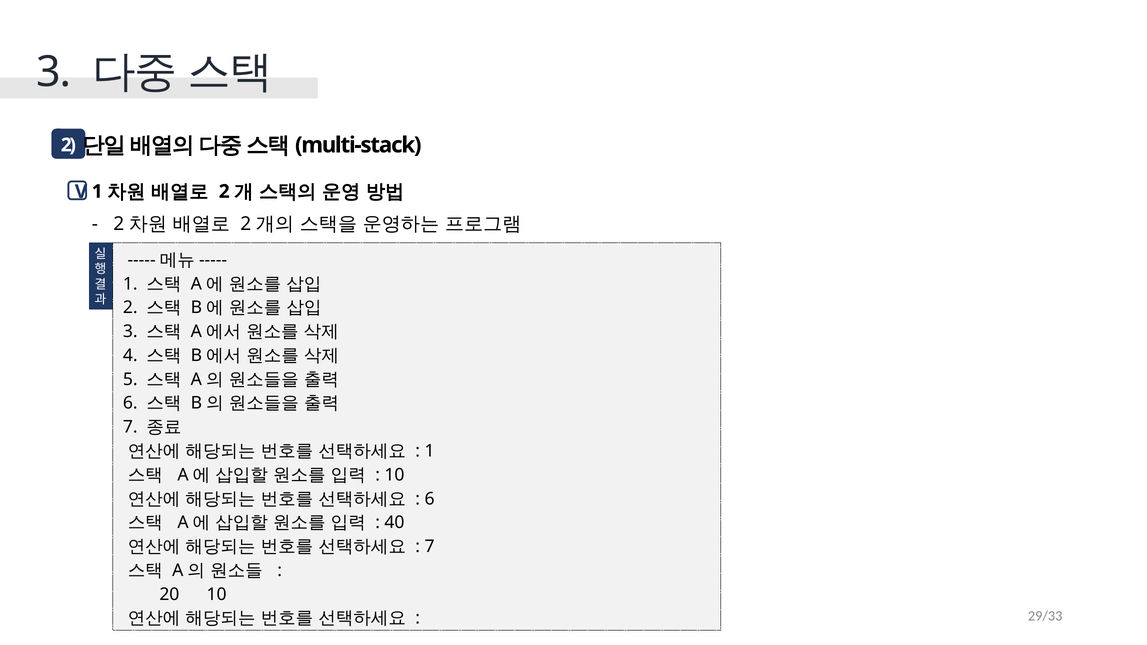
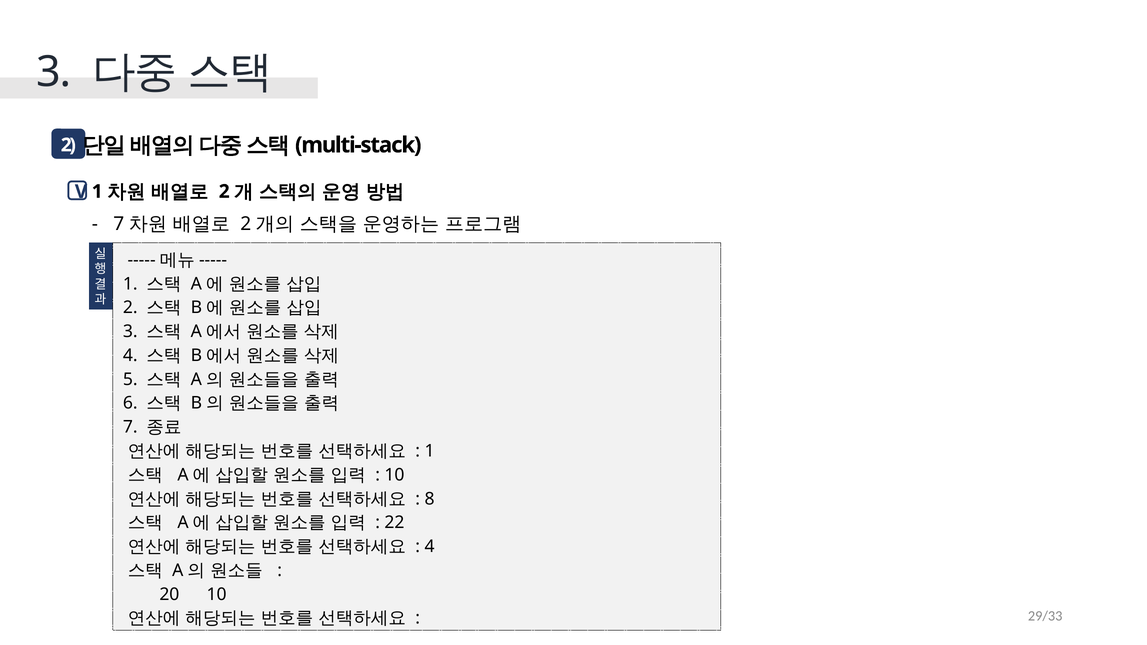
2: 2 -> 7 (119, 224)
6: 6 -> 8 (430, 499)
40: 40 -> 22 (394, 523)
7: 7 -> 4 (430, 547)
